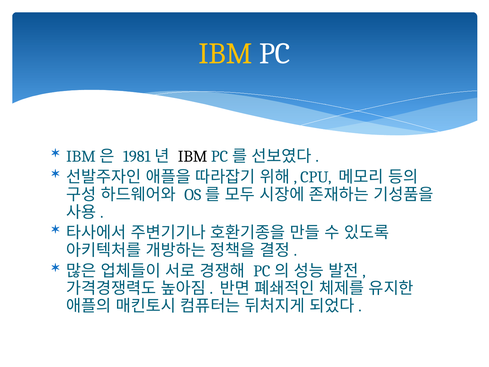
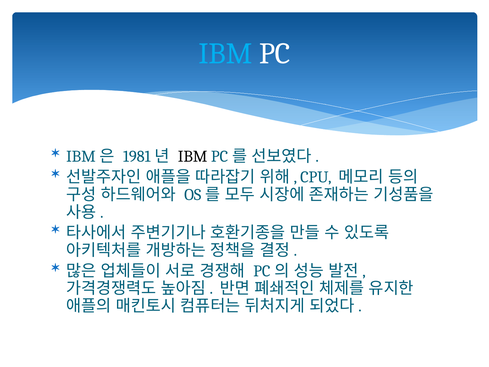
IBM colour: yellow -> light blue (225, 54)
